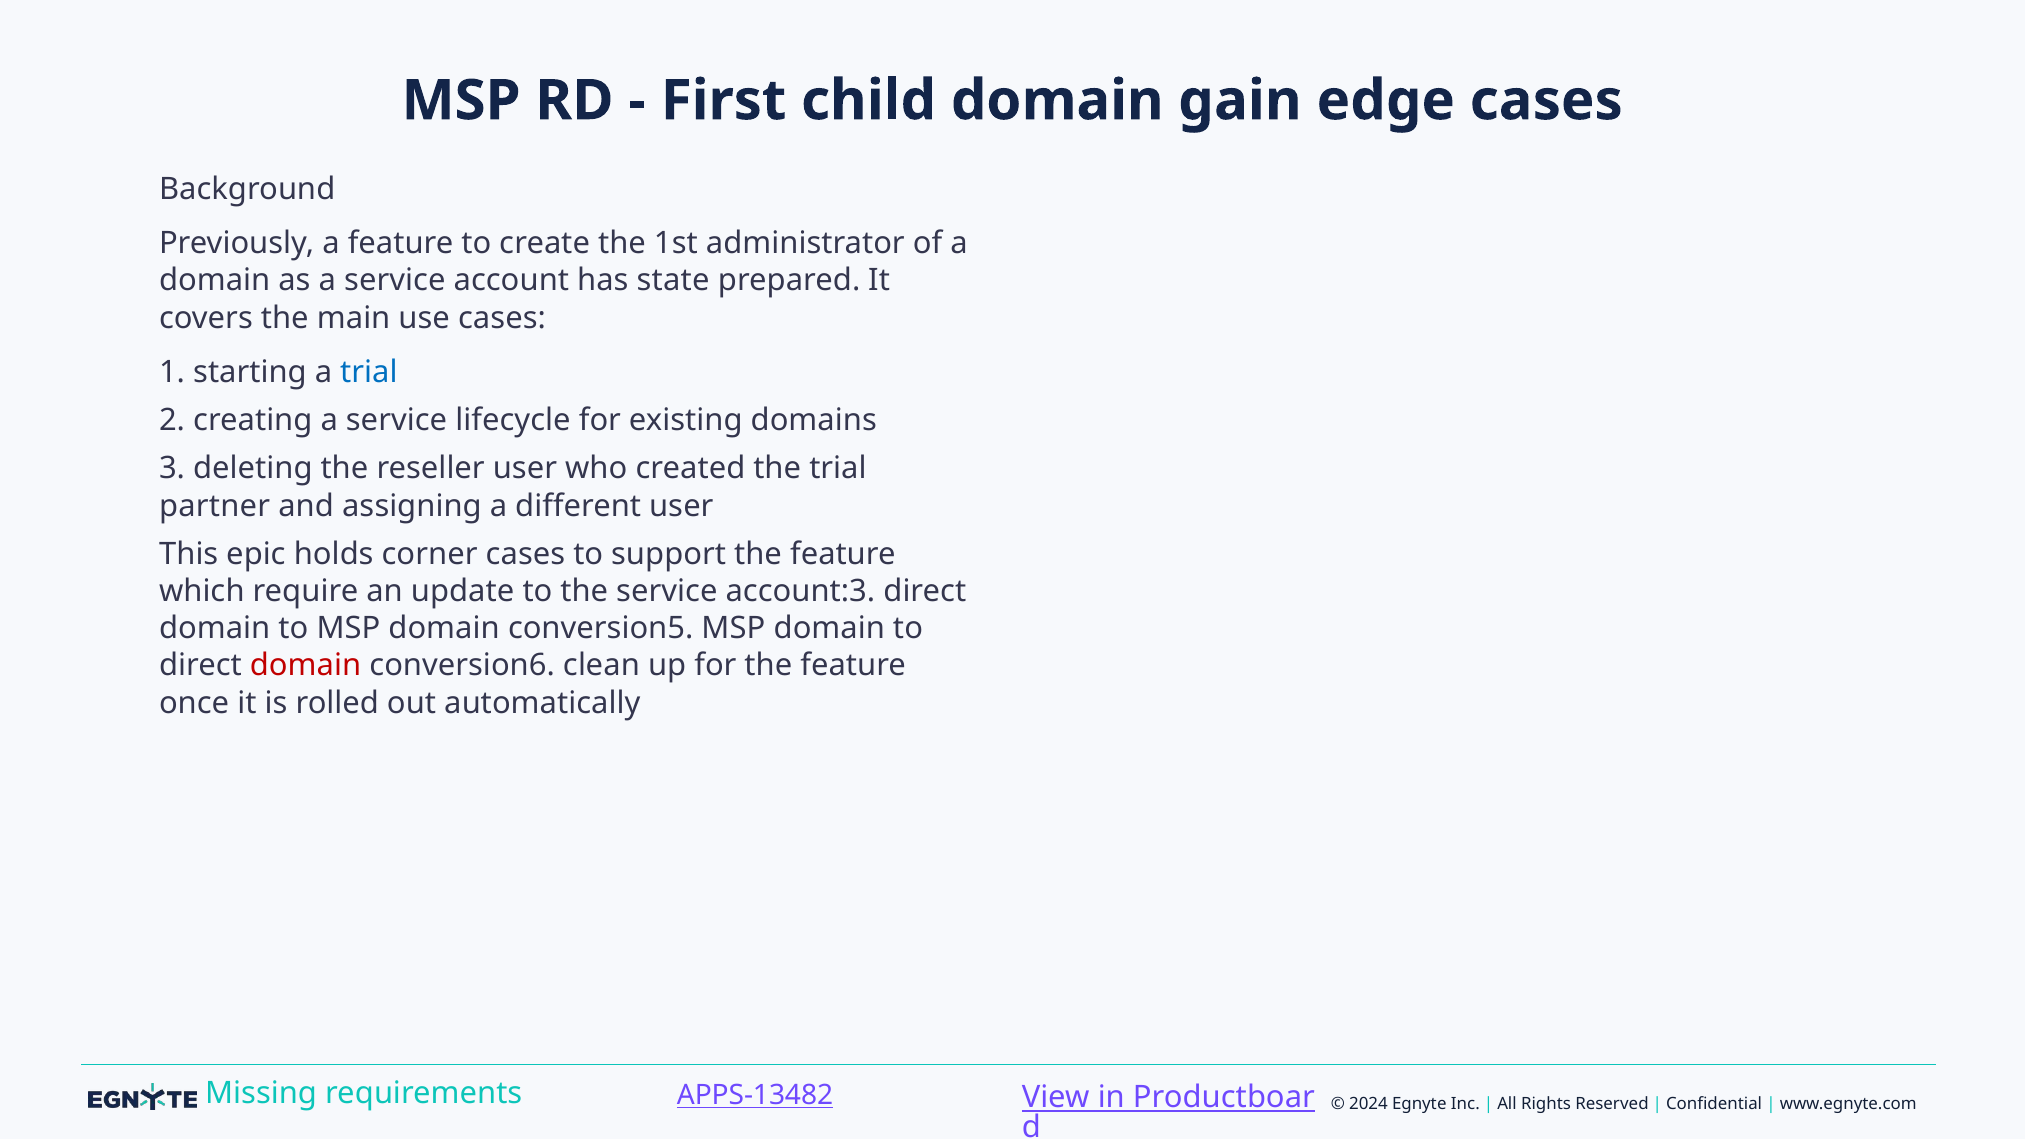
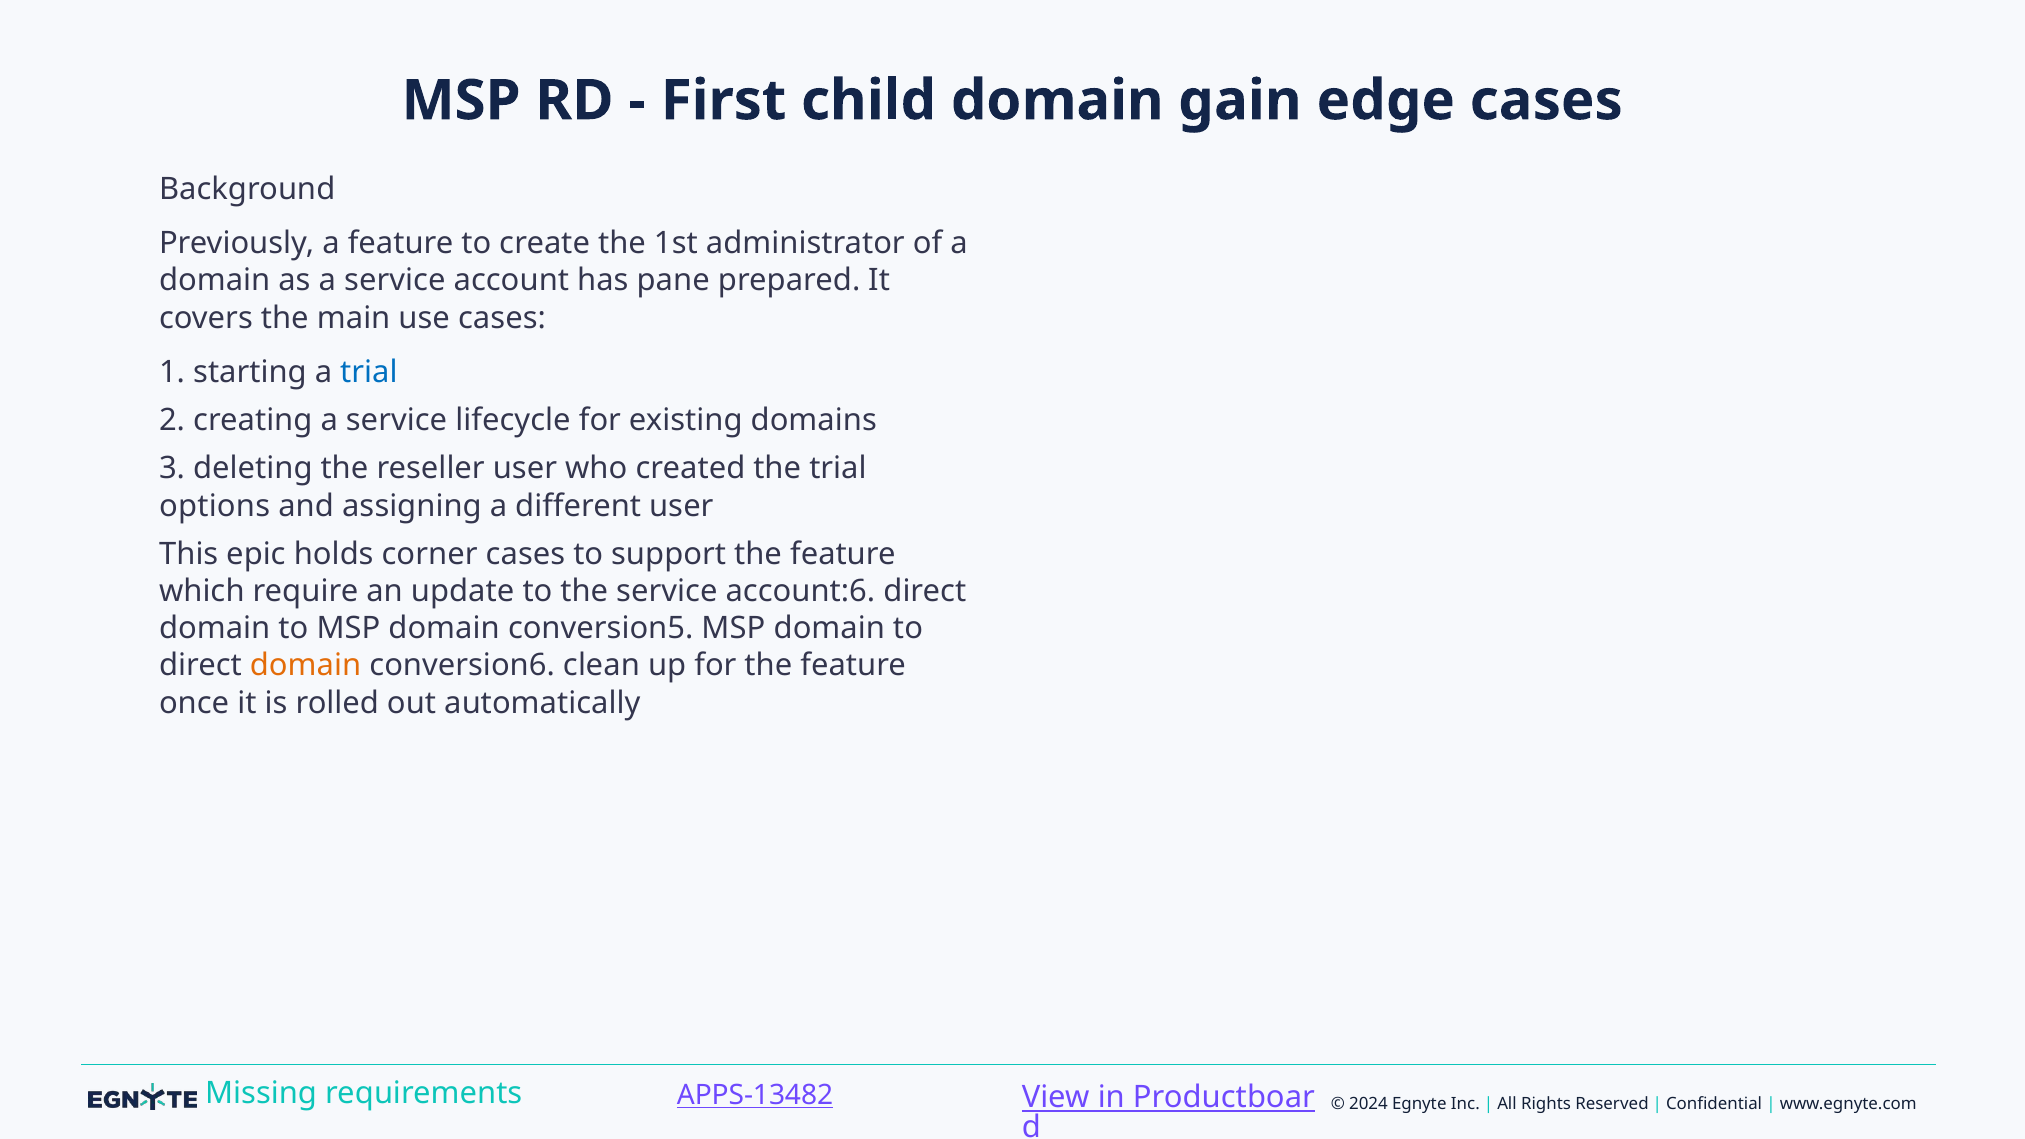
state: state -> pane (673, 281)
partner: partner -> options (215, 506)
account:3: account:3 -> account:6 (800, 591)
domain colour: red -> orange (306, 666)
